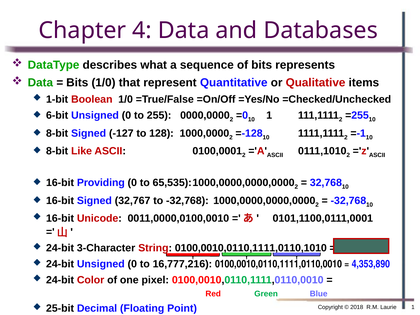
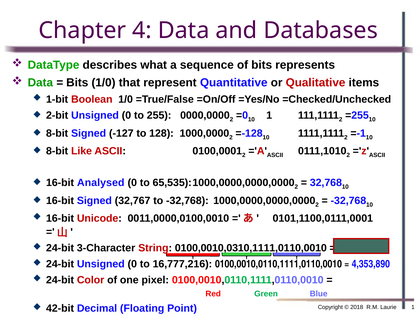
6-bit: 6-bit -> 2-bit (57, 115)
Providing: Providing -> Analysed (101, 183)
0100,0010,0110,1111,0110,1010: 0100,0010,0110,1111,0110,1010 -> 0100,0010,0310,1111,0110,0010 (251, 248)
25-bit: 25-bit -> 42-bit (60, 308)
